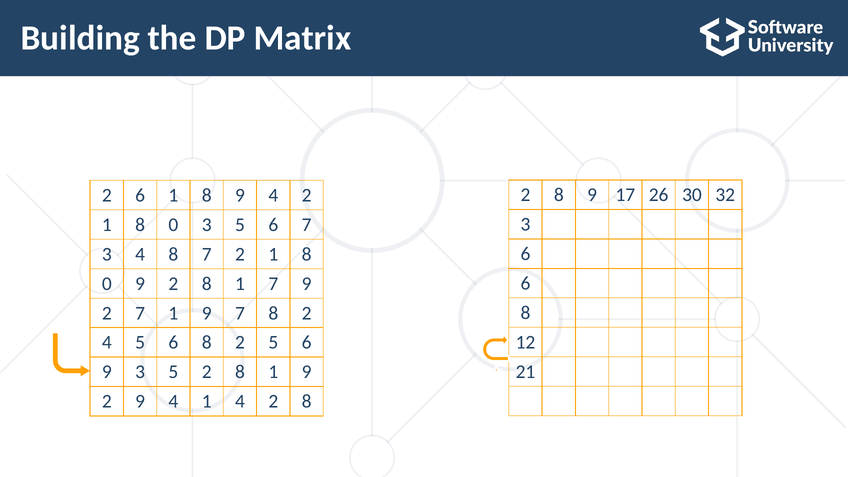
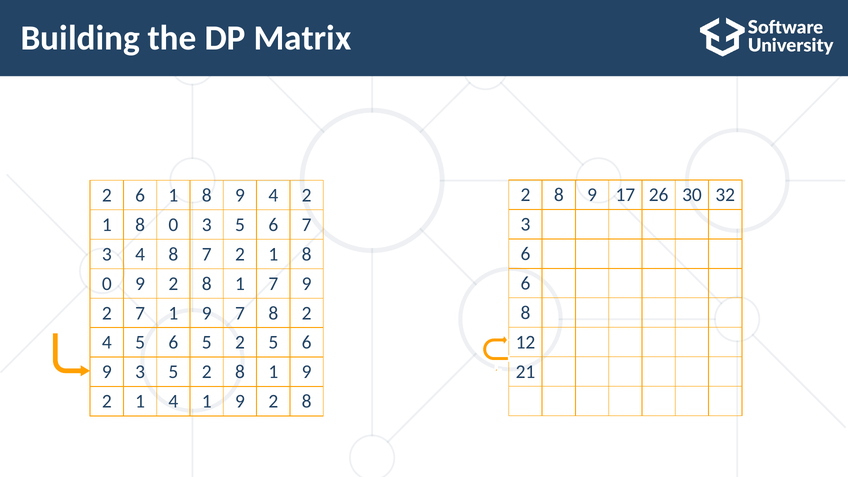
5 6 8: 8 -> 5 (207, 343)
9: 9 -> 1 (140, 402)
4 1 4: 4 -> 9 (240, 402)
